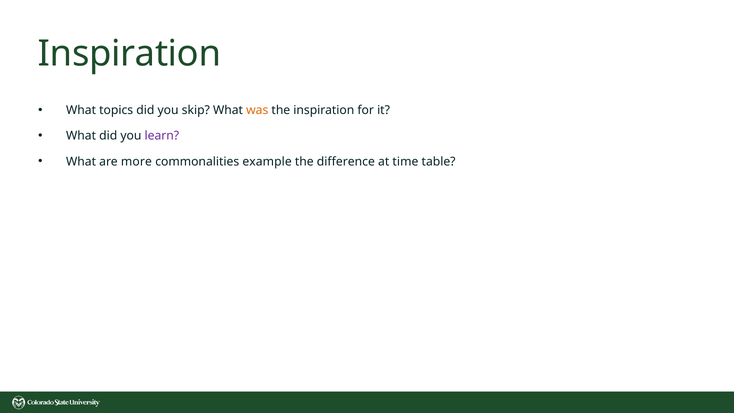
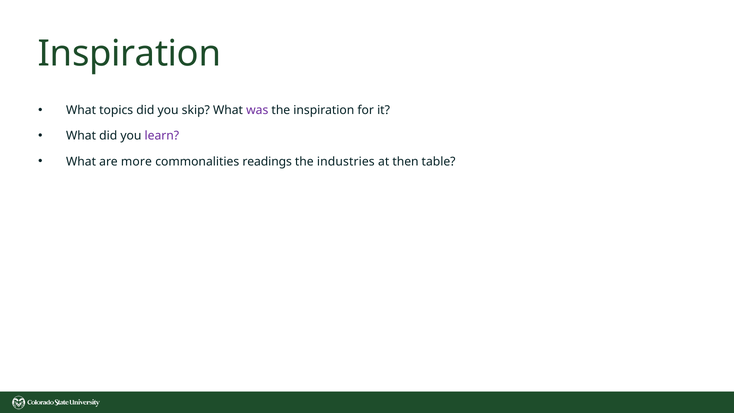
was colour: orange -> purple (257, 110)
example: example -> readings (267, 161)
difference: difference -> industries (346, 161)
time: time -> then (406, 161)
